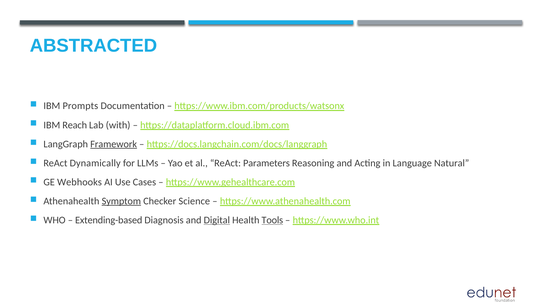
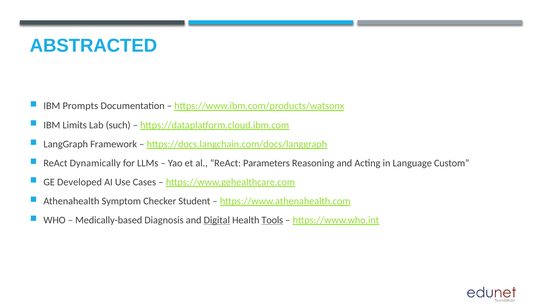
Reach: Reach -> Limits (75, 125)
with: with -> such (118, 125)
Framework underline: present -> none (114, 144)
Natural: Natural -> Custom (452, 163)
Webhooks: Webhooks -> Developed (80, 182)
Symptom underline: present -> none (121, 201)
Science: Science -> Student (194, 201)
Extending-based: Extending-based -> Medically-based (109, 220)
